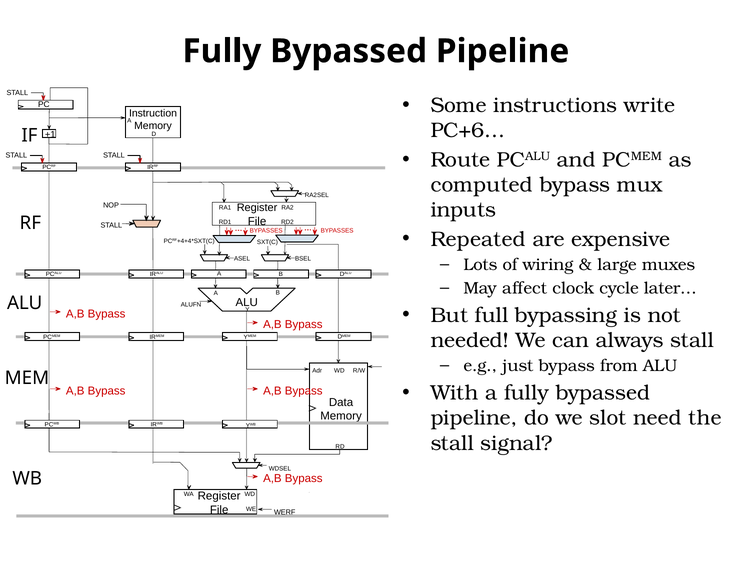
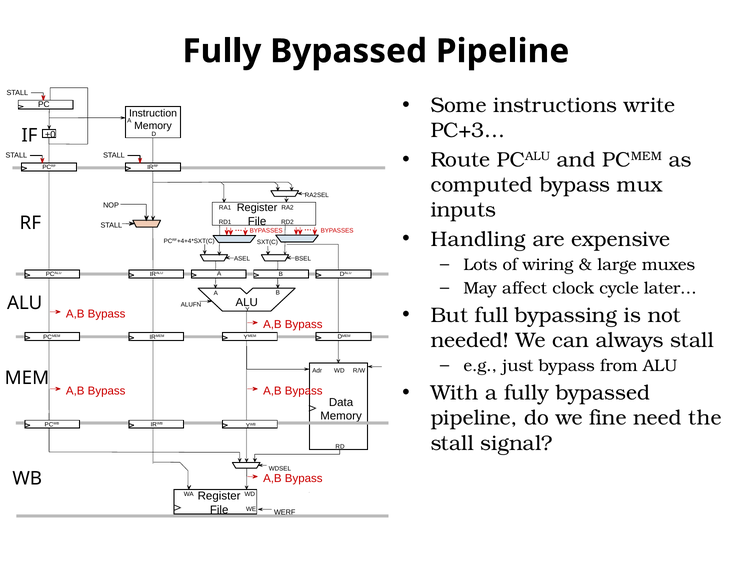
PC+6…: PC+6… -> PC+3… (468, 131)
+1: +1 -> +0 (50, 135)
Repeated: Repeated -> Handling (478, 239)
slot: slot -> fine (608, 418)
